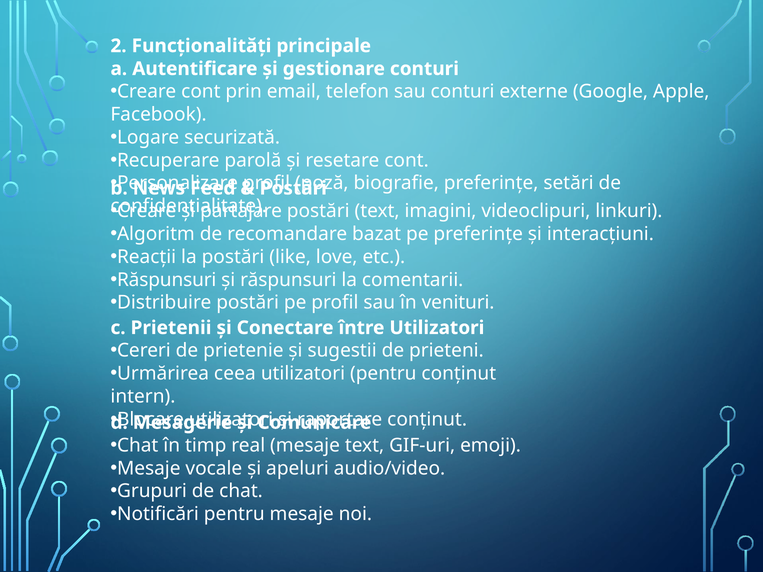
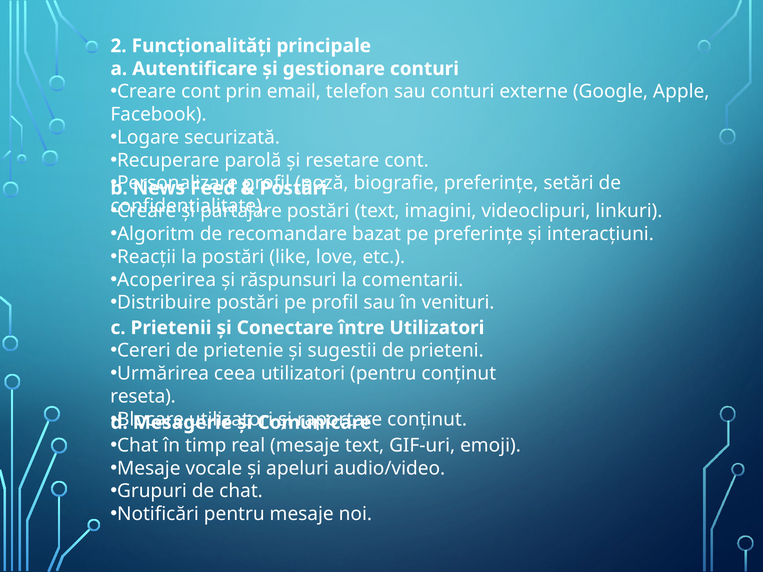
Răspunsuri: Răspunsuri -> Acoperirea (167, 280)
intern: intern -> reseta (143, 397)
